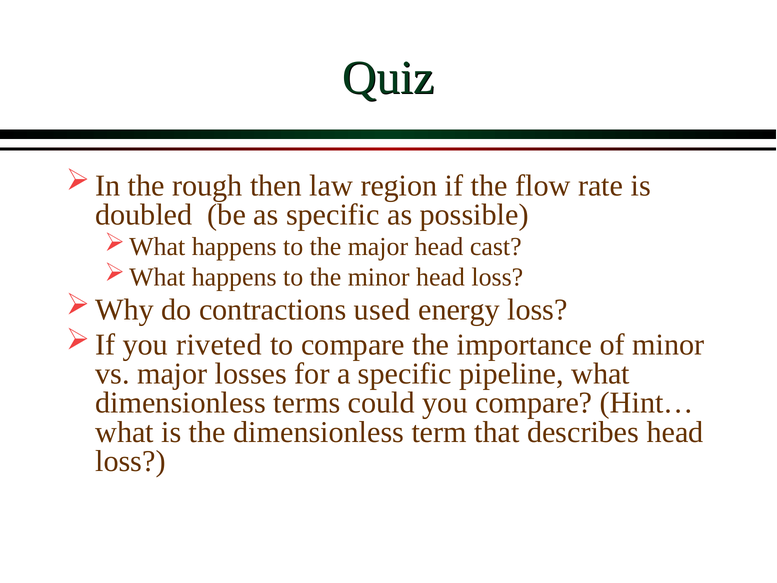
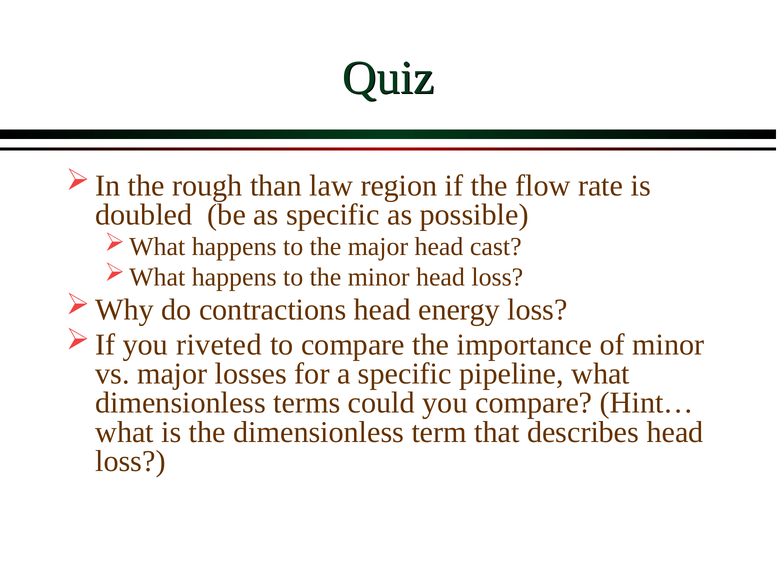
then: then -> than (276, 186)
contractions used: used -> head (382, 310)
